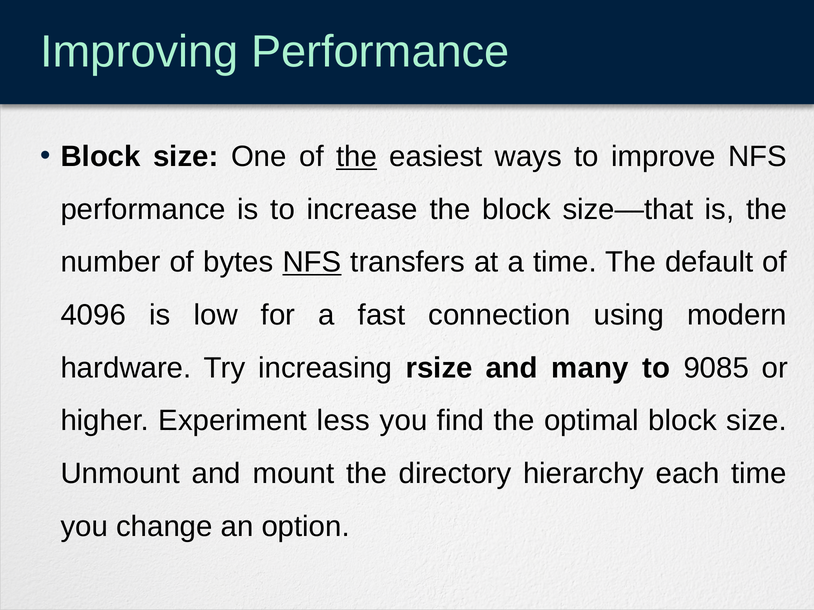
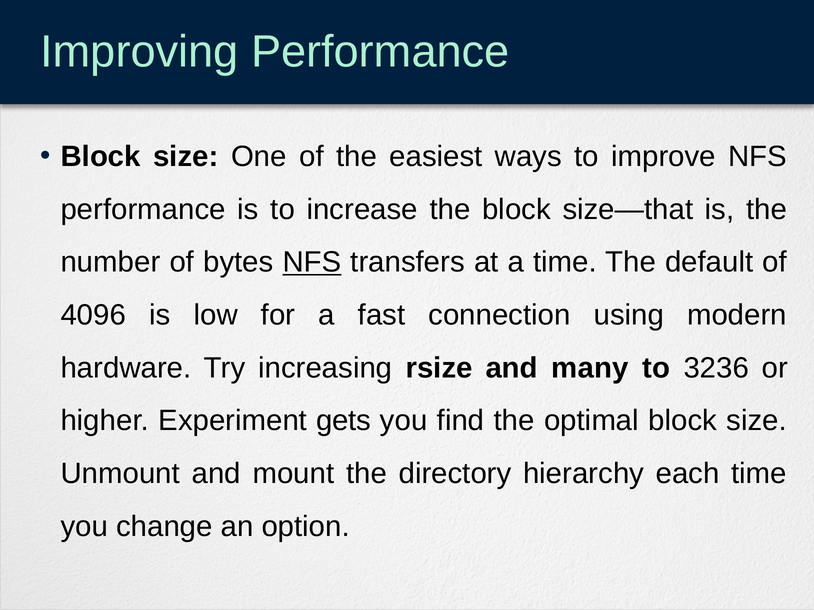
the underline: present -> none (356, 157)
9085: 9085 -> 3236 (716, 368)
less: less -> gets (344, 421)
